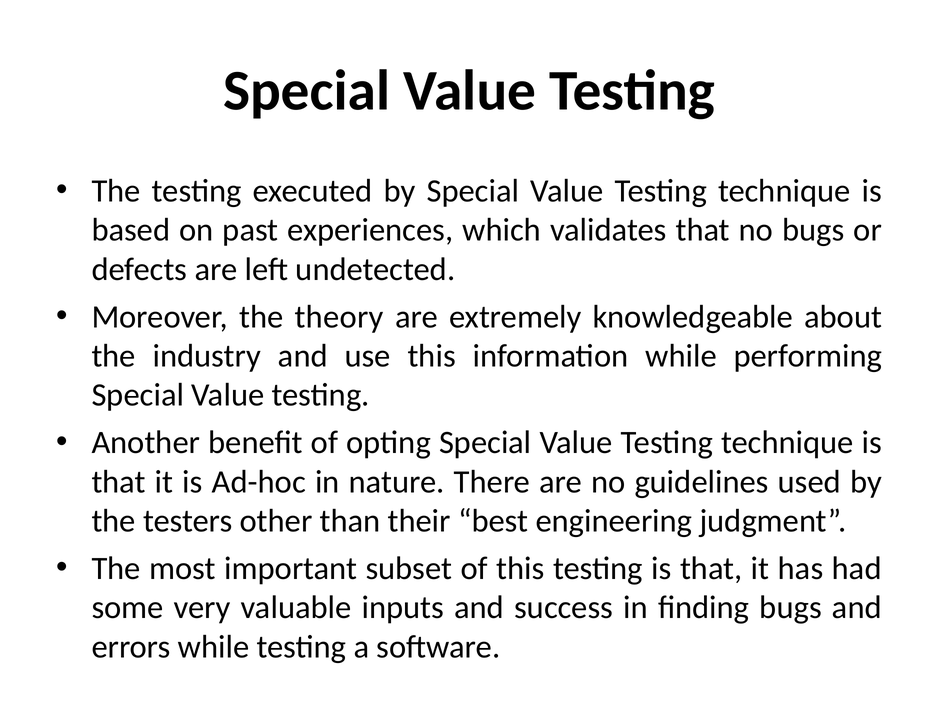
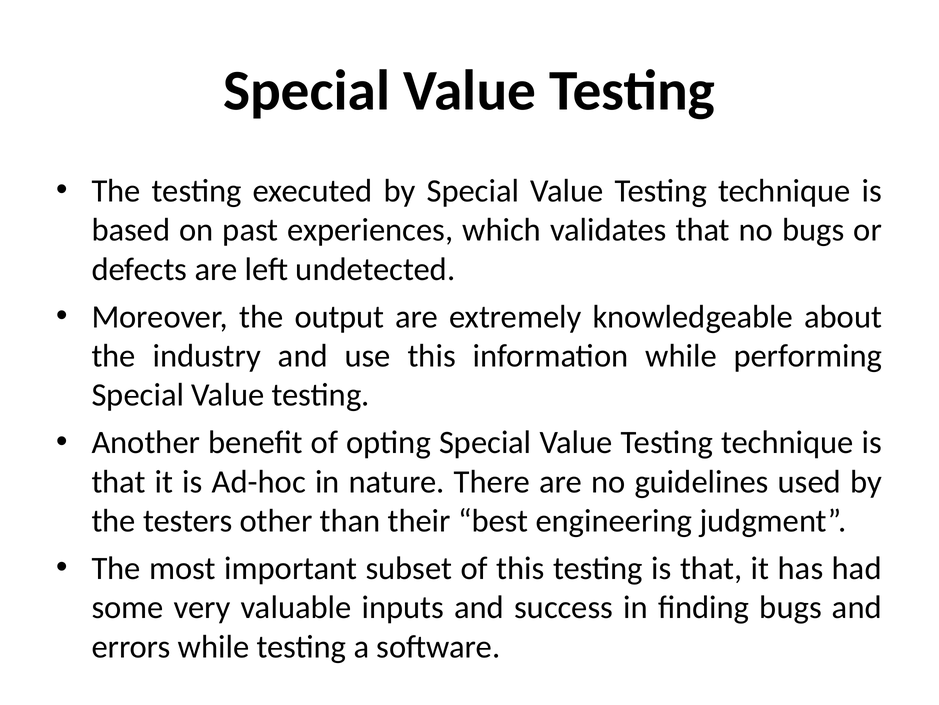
theory: theory -> output (339, 317)
